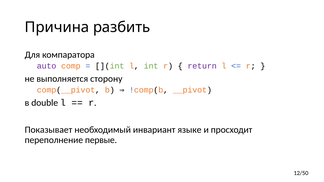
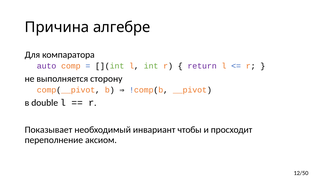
разбить: разбить -> алгебре (122, 27)
языке: языке -> чтобы (190, 130)
первые: первые -> аксиом (101, 140)
